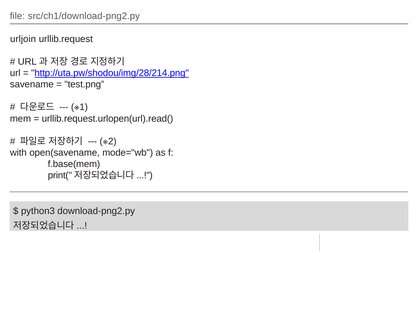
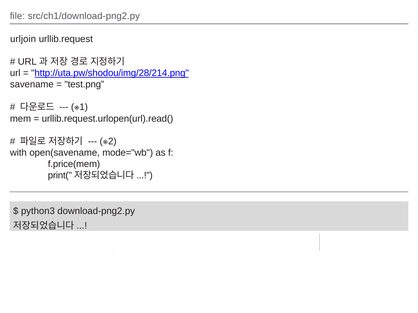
f.base(mem: f.base(mem -> f.price(mem (74, 164)
